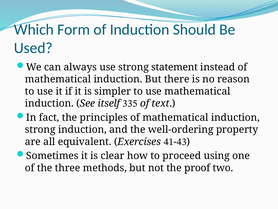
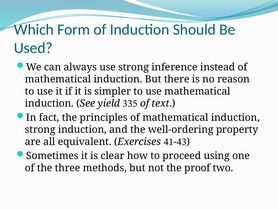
statement: statement -> inference (174, 67)
itself: itself -> yield (109, 103)
